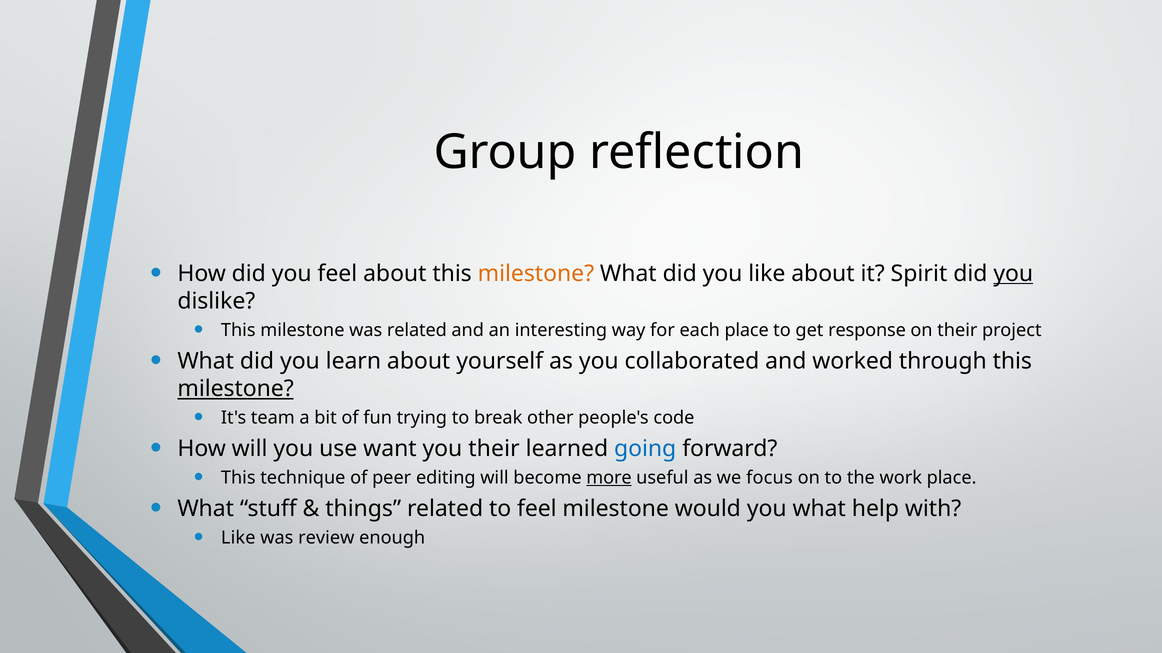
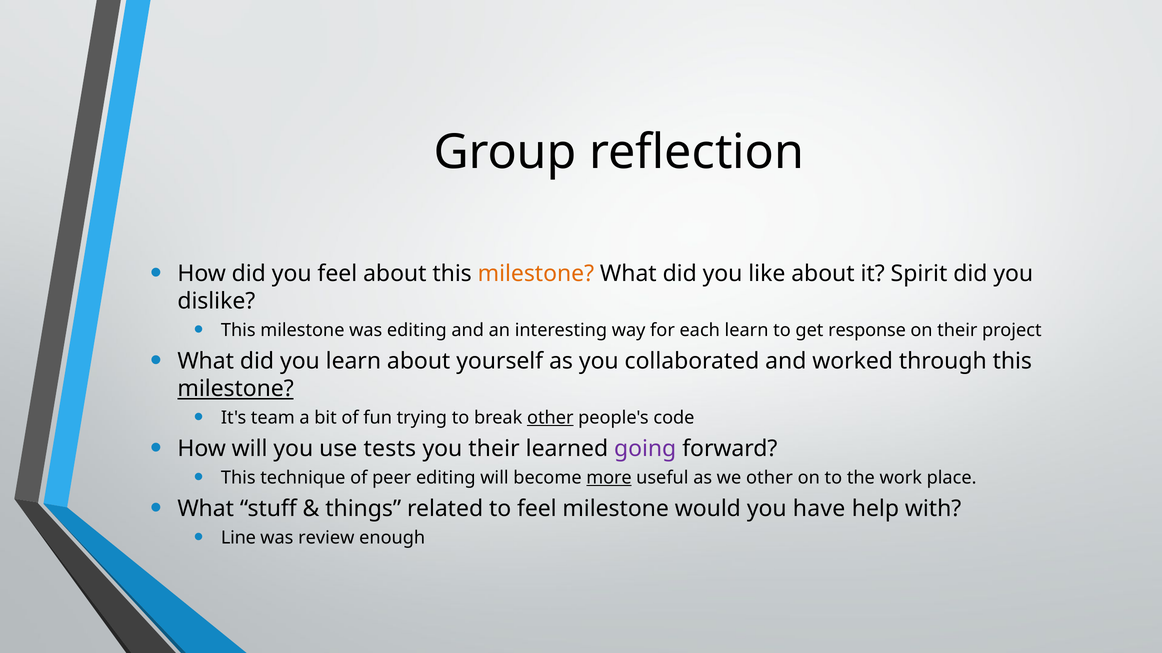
you underline: present -> none (1013, 274)
was related: related -> editing (417, 331)
each place: place -> learn (747, 331)
other underline: none -> present (550, 418)
want: want -> tests (390, 449)
going colour: blue -> purple (645, 449)
we focus: focus -> other (769, 478)
you what: what -> have (819, 509)
Like: Like -> Line (238, 538)
